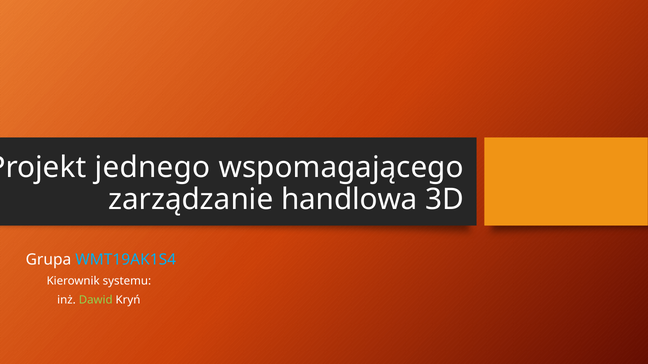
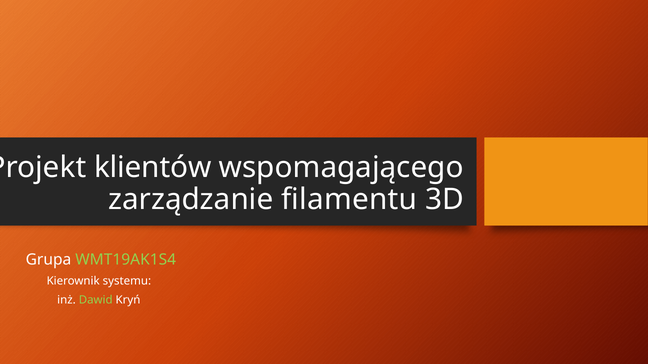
jednego: jednego -> klientów (153, 168)
handlowa: handlowa -> filamentu (349, 200)
WMT19AK1S4 colour: light blue -> light green (126, 260)
